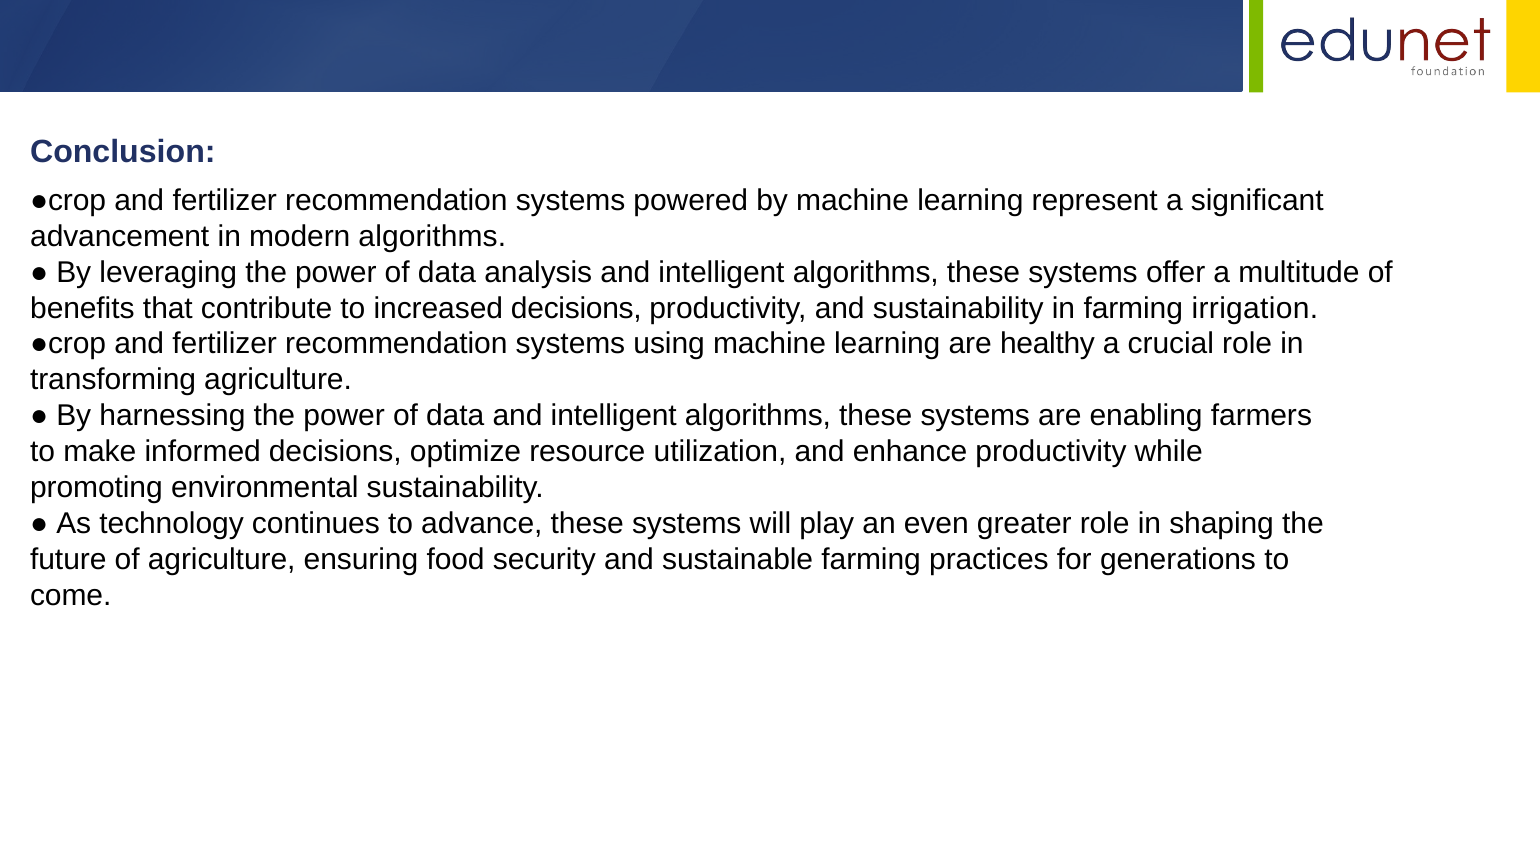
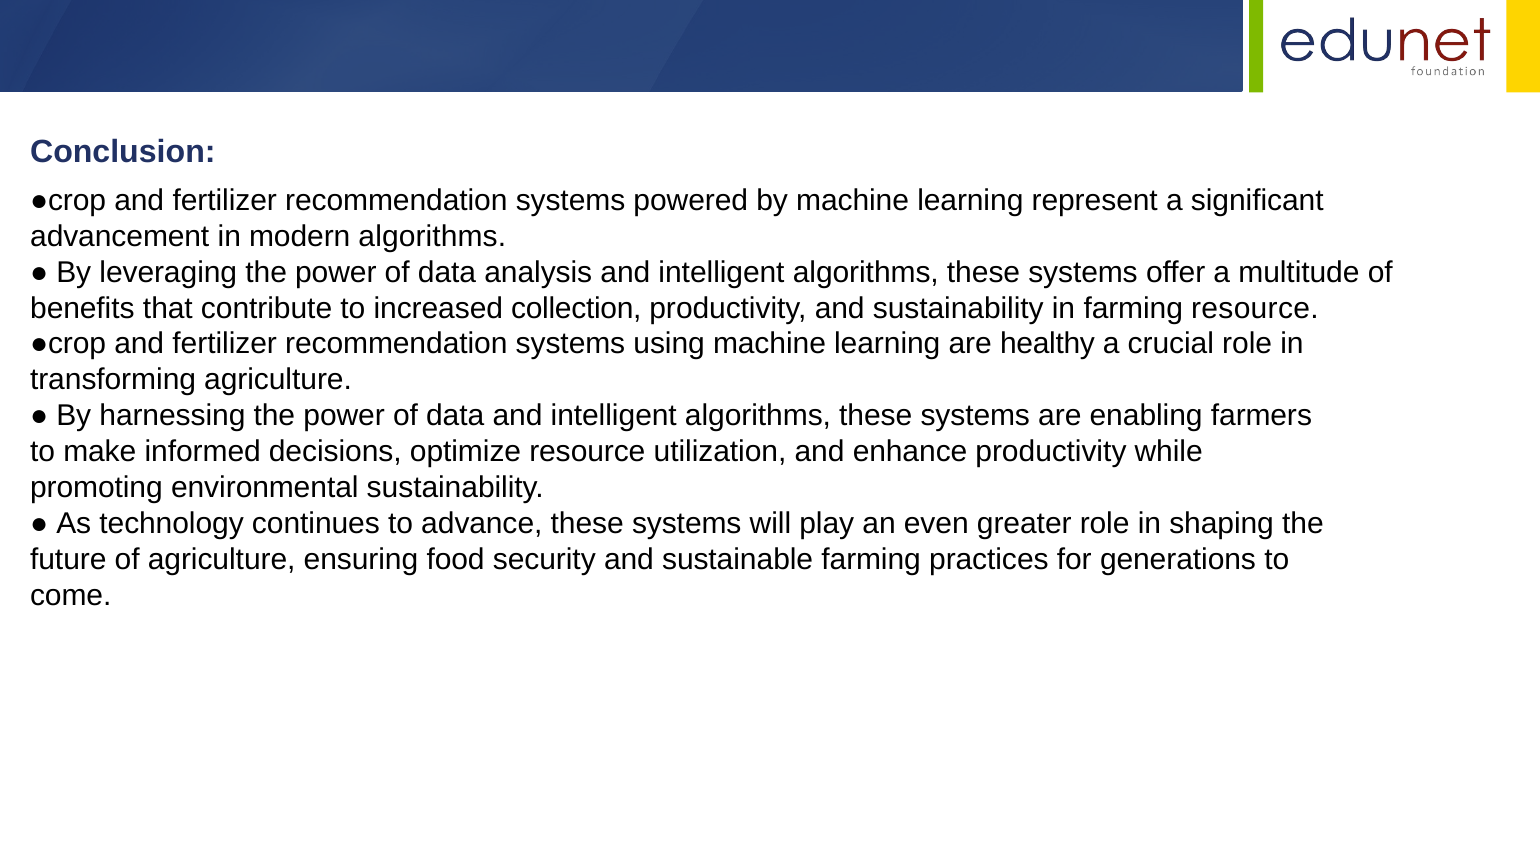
increased decisions: decisions -> collection (576, 309)
farming irrigation: irrigation -> resource (1255, 309)
